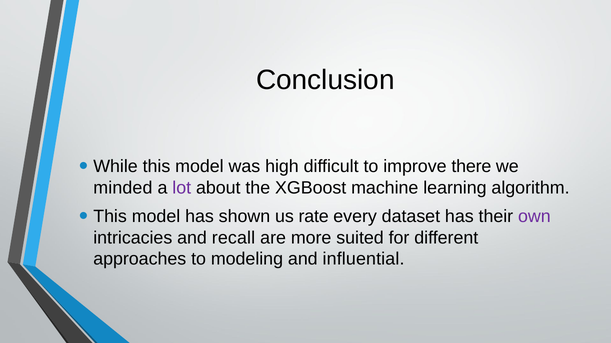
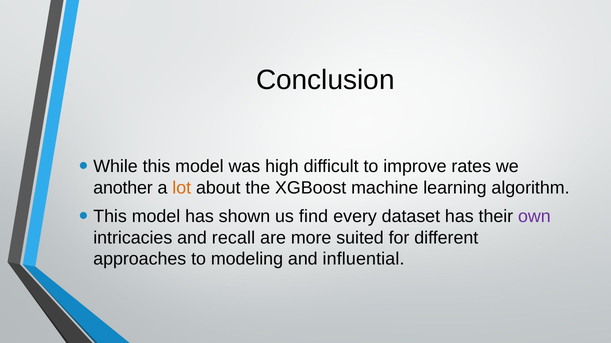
there: there -> rates (471, 167)
minded: minded -> another (123, 188)
lot colour: purple -> orange (182, 188)
rate: rate -> find (314, 217)
